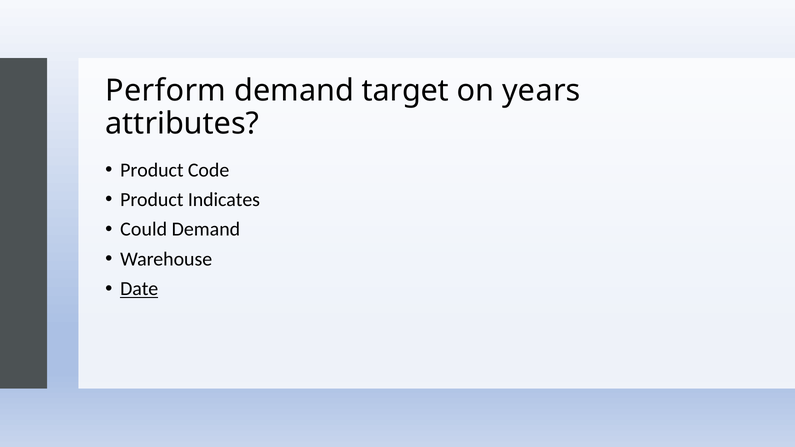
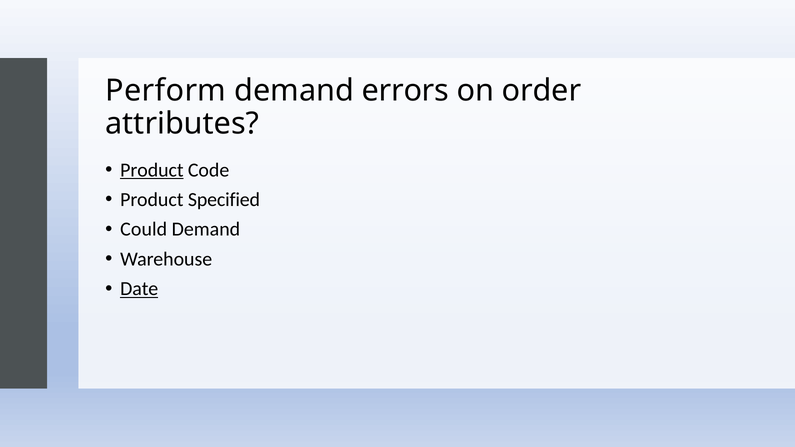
target: target -> errors (405, 91)
years: years -> order (542, 91)
Product underline: none -> present (152, 170)
Indicates: Indicates -> Specified (224, 200)
